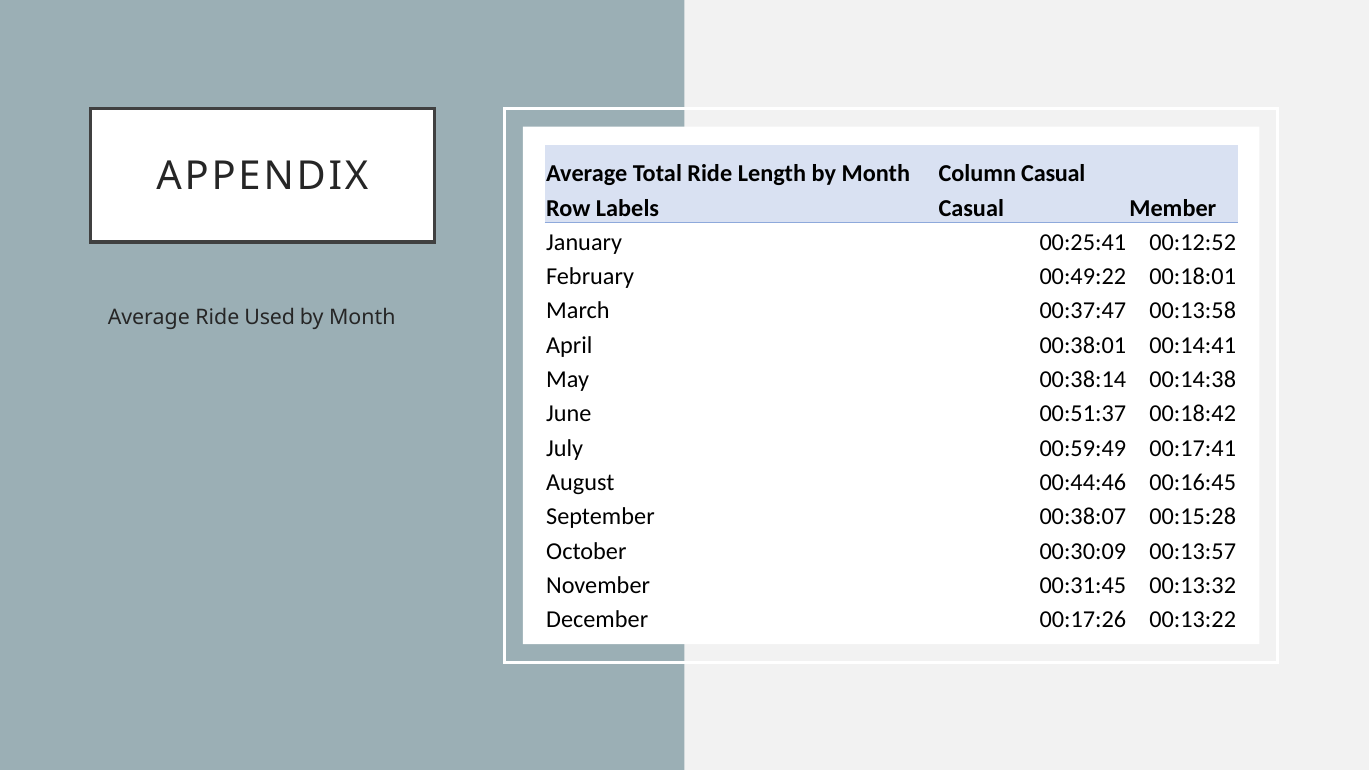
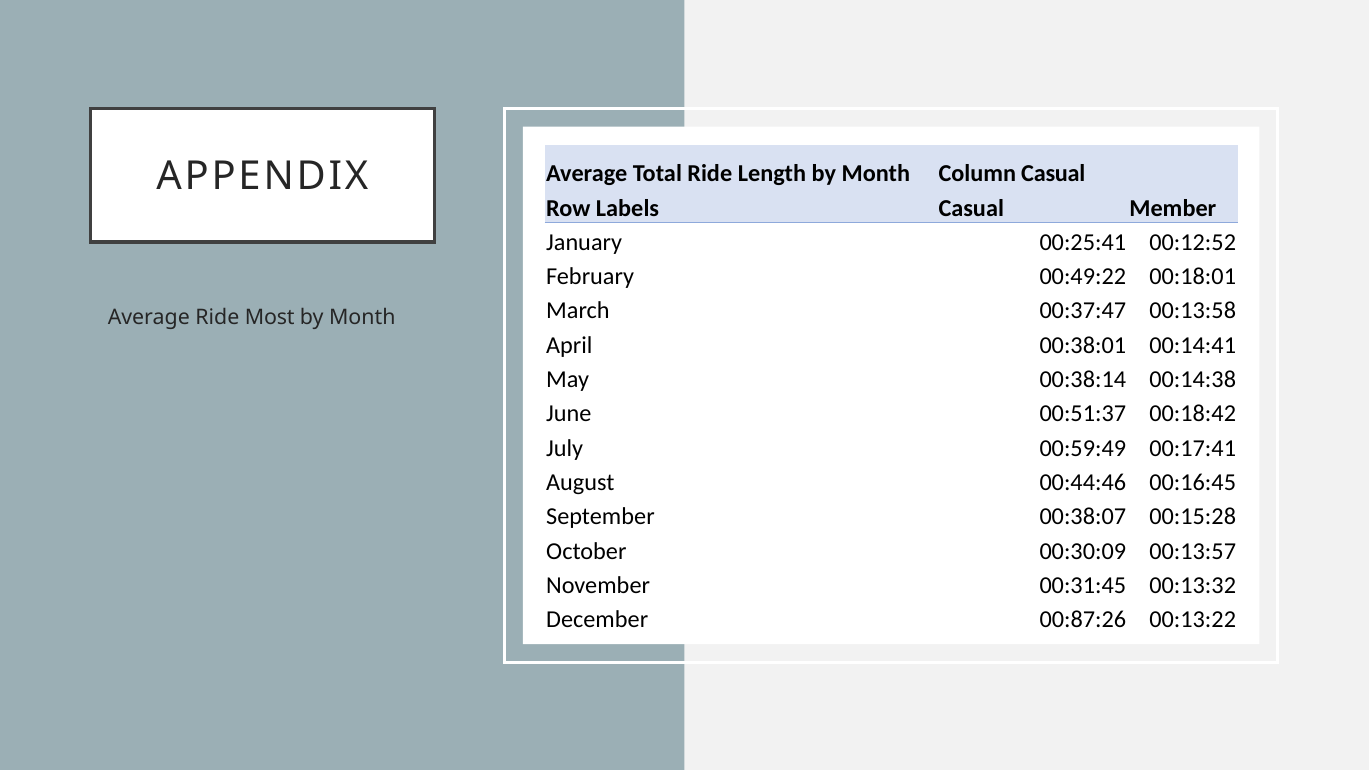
Used: Used -> Most (270, 317)
00:17:26: 00:17:26 -> 00:87:26 (1083, 620)
